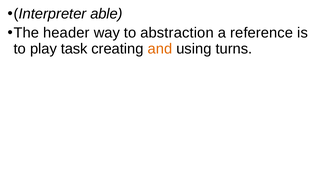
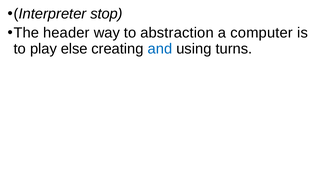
able: able -> stop (106, 14)
reference: reference -> computer (262, 33)
task: task -> else (74, 49)
and colour: orange -> blue (160, 49)
